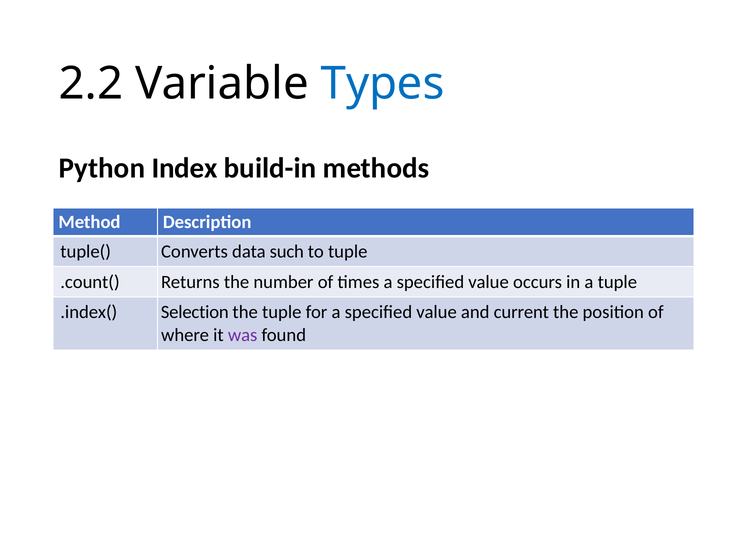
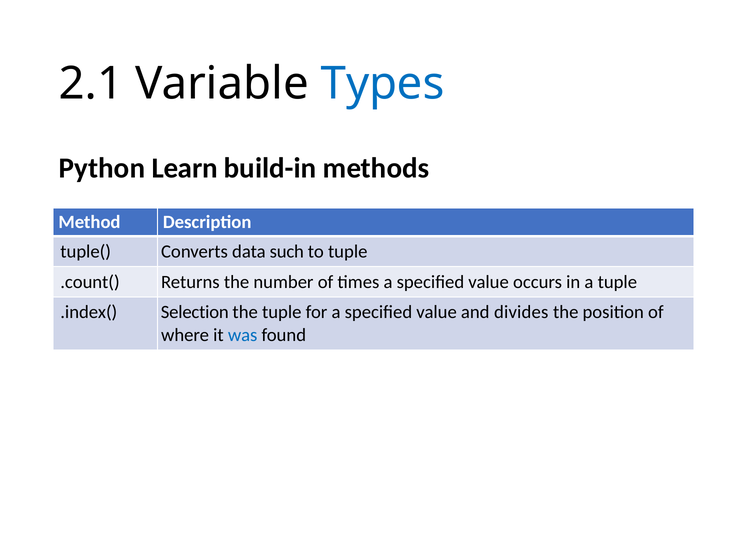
2.2: 2.2 -> 2.1 (91, 84)
Index: Index -> Learn (185, 168)
current: current -> divides (521, 312)
was colour: purple -> blue (243, 335)
